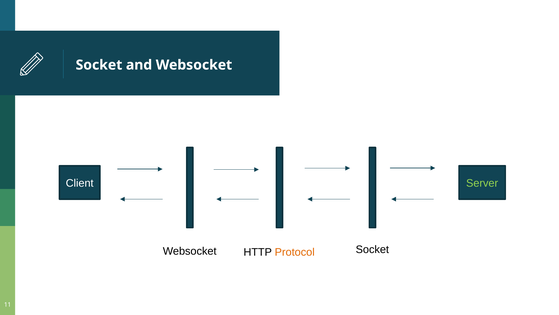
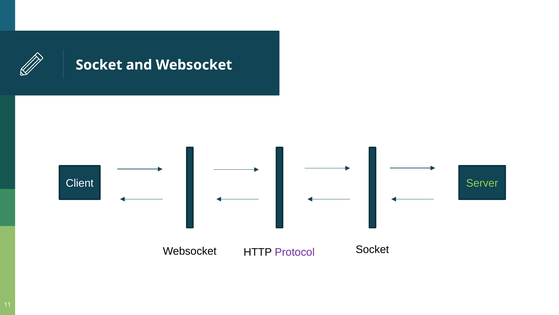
Protocol colour: orange -> purple (295, 252)
